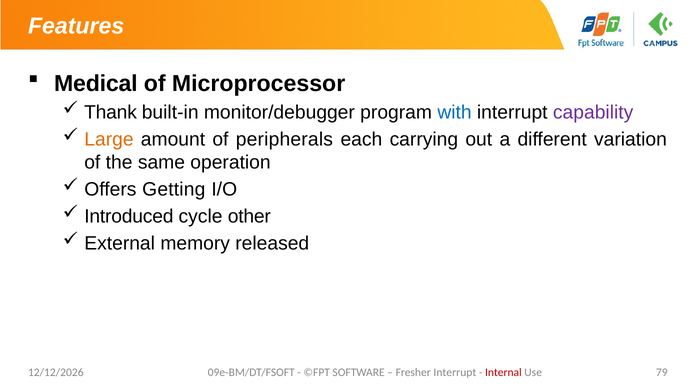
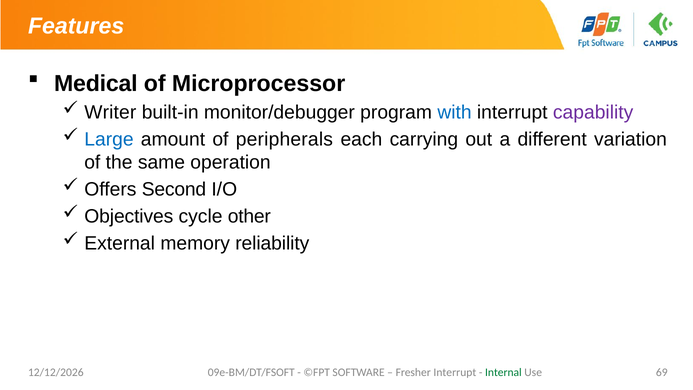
Thank: Thank -> Writer (110, 112)
Large colour: orange -> blue (109, 139)
Getting: Getting -> Second (174, 189)
Introduced: Introduced -> Objectives (129, 216)
released: released -> reliability (272, 243)
Internal colour: red -> green (503, 372)
79: 79 -> 69 (662, 372)
